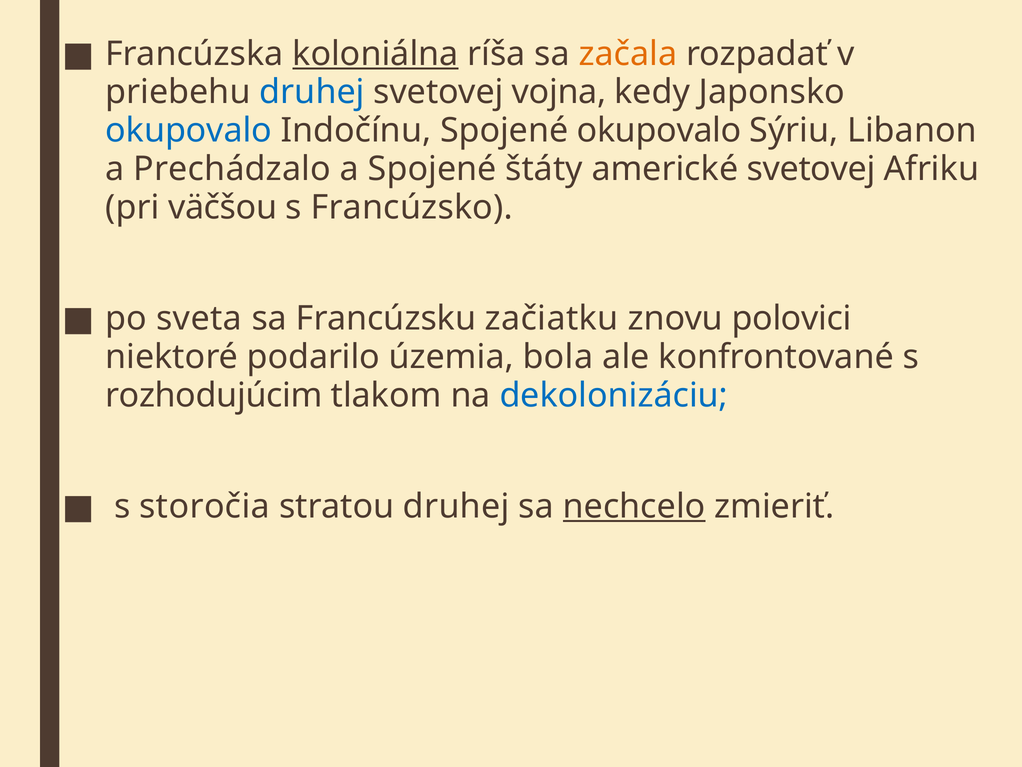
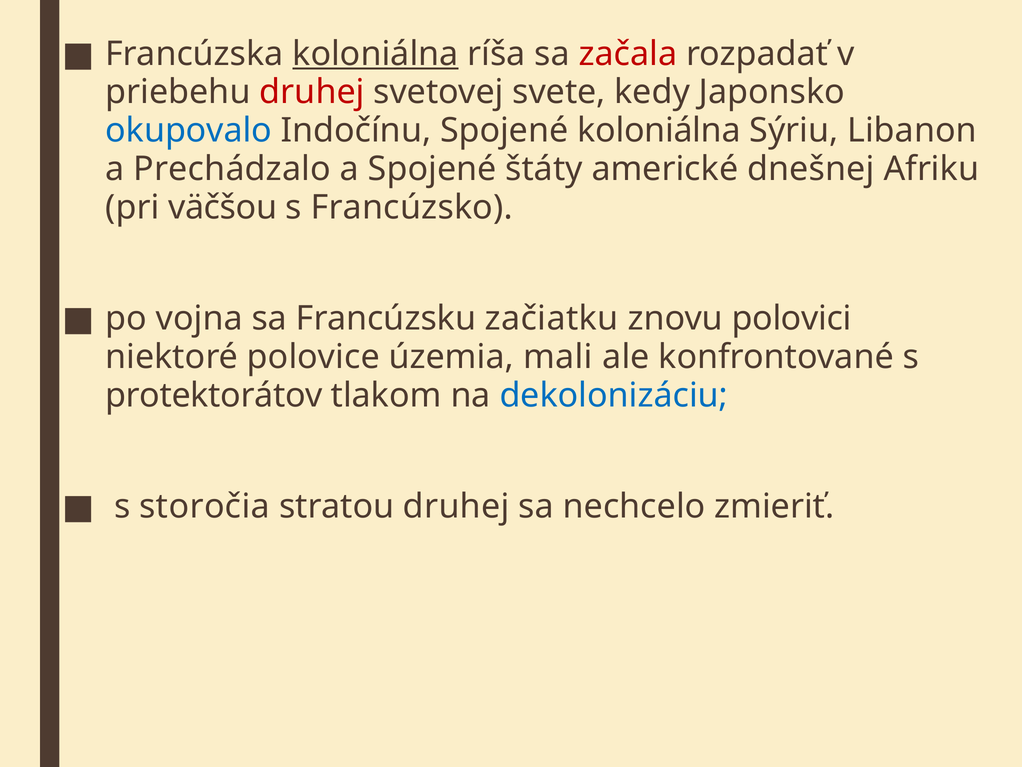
začala colour: orange -> red (628, 54)
druhej colour: blue -> red (312, 92)
vojna: vojna -> svete (559, 92)
Spojené okupovalo: okupovalo -> koloniálna (659, 131)
americké svetovej: svetovej -> dnešnej (811, 169)
sveta: sveta -> vojna (199, 318)
podarilo: podarilo -> polovice (313, 357)
bola: bola -> mali (558, 357)
rozhodujúcim: rozhodujúcim -> protektorátov (214, 395)
nechcelo underline: present -> none (634, 506)
